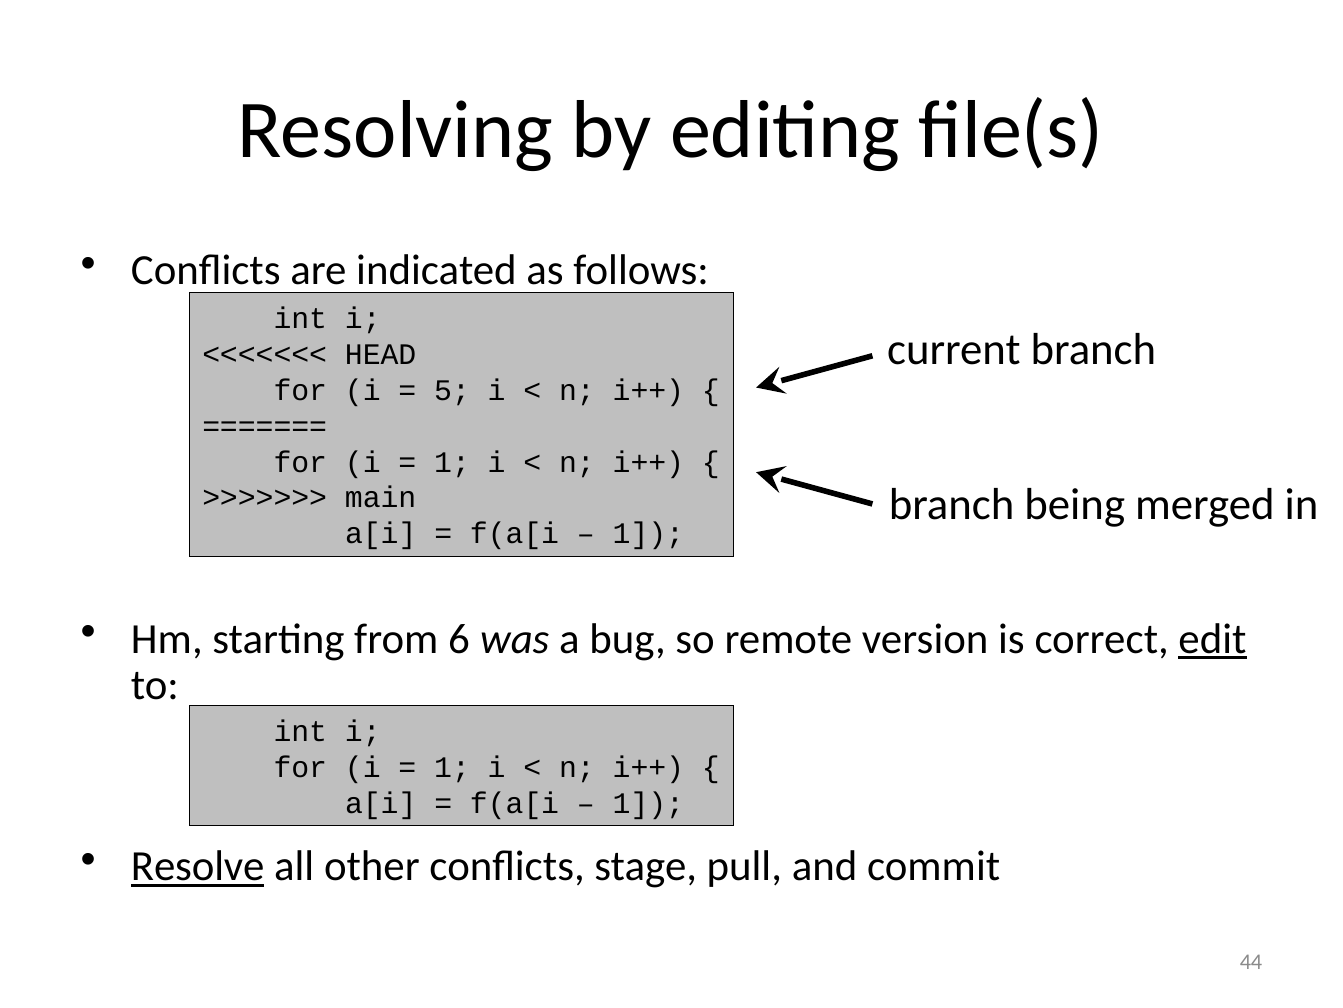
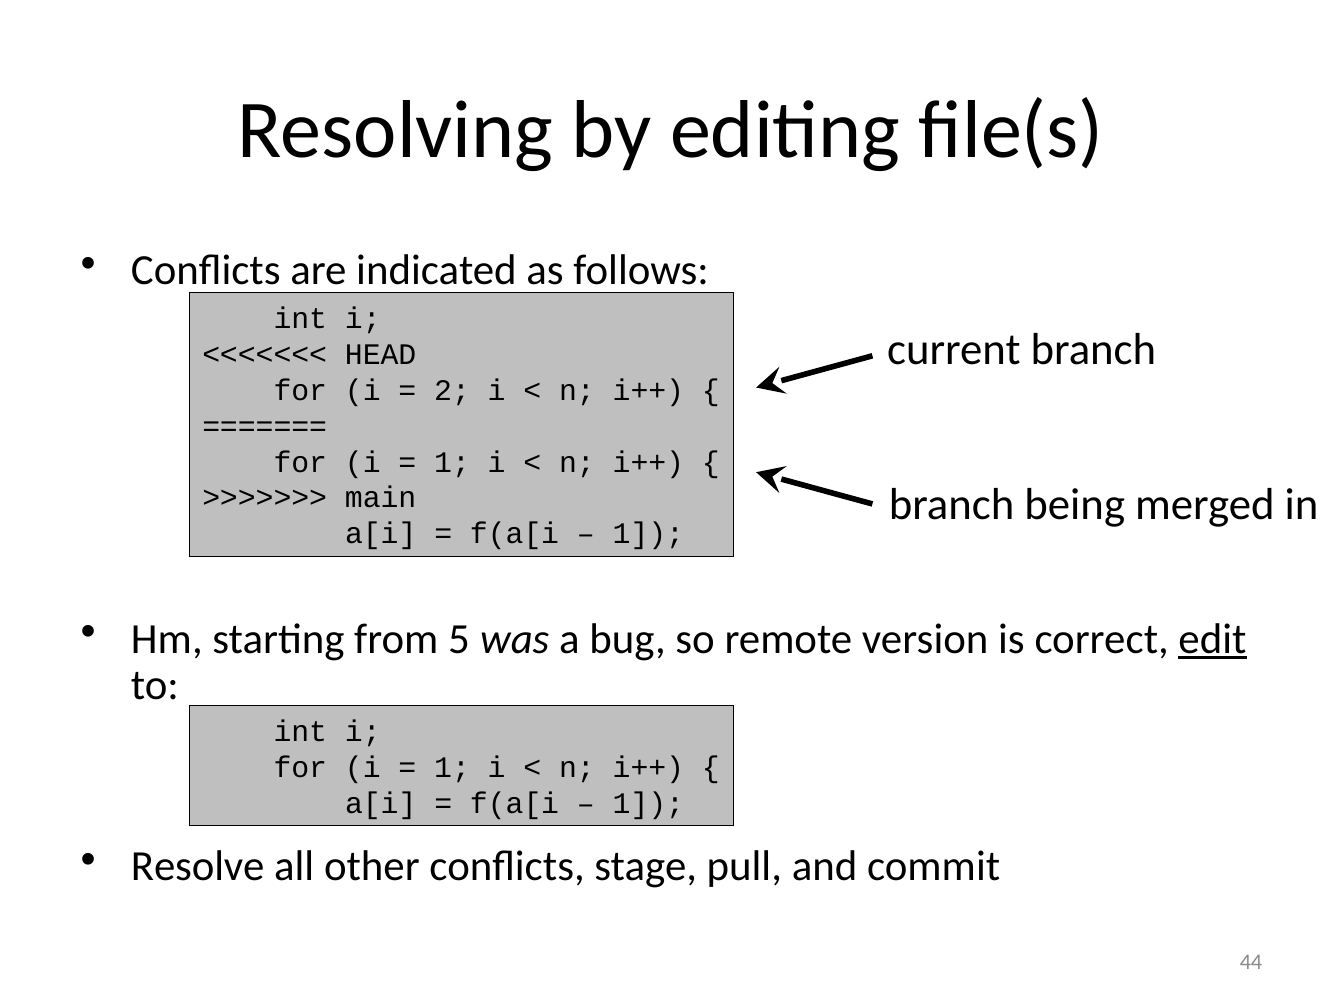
5: 5 -> 2 (452, 390)
6: 6 -> 5 (459, 638)
Resolve underline: present -> none (198, 866)
